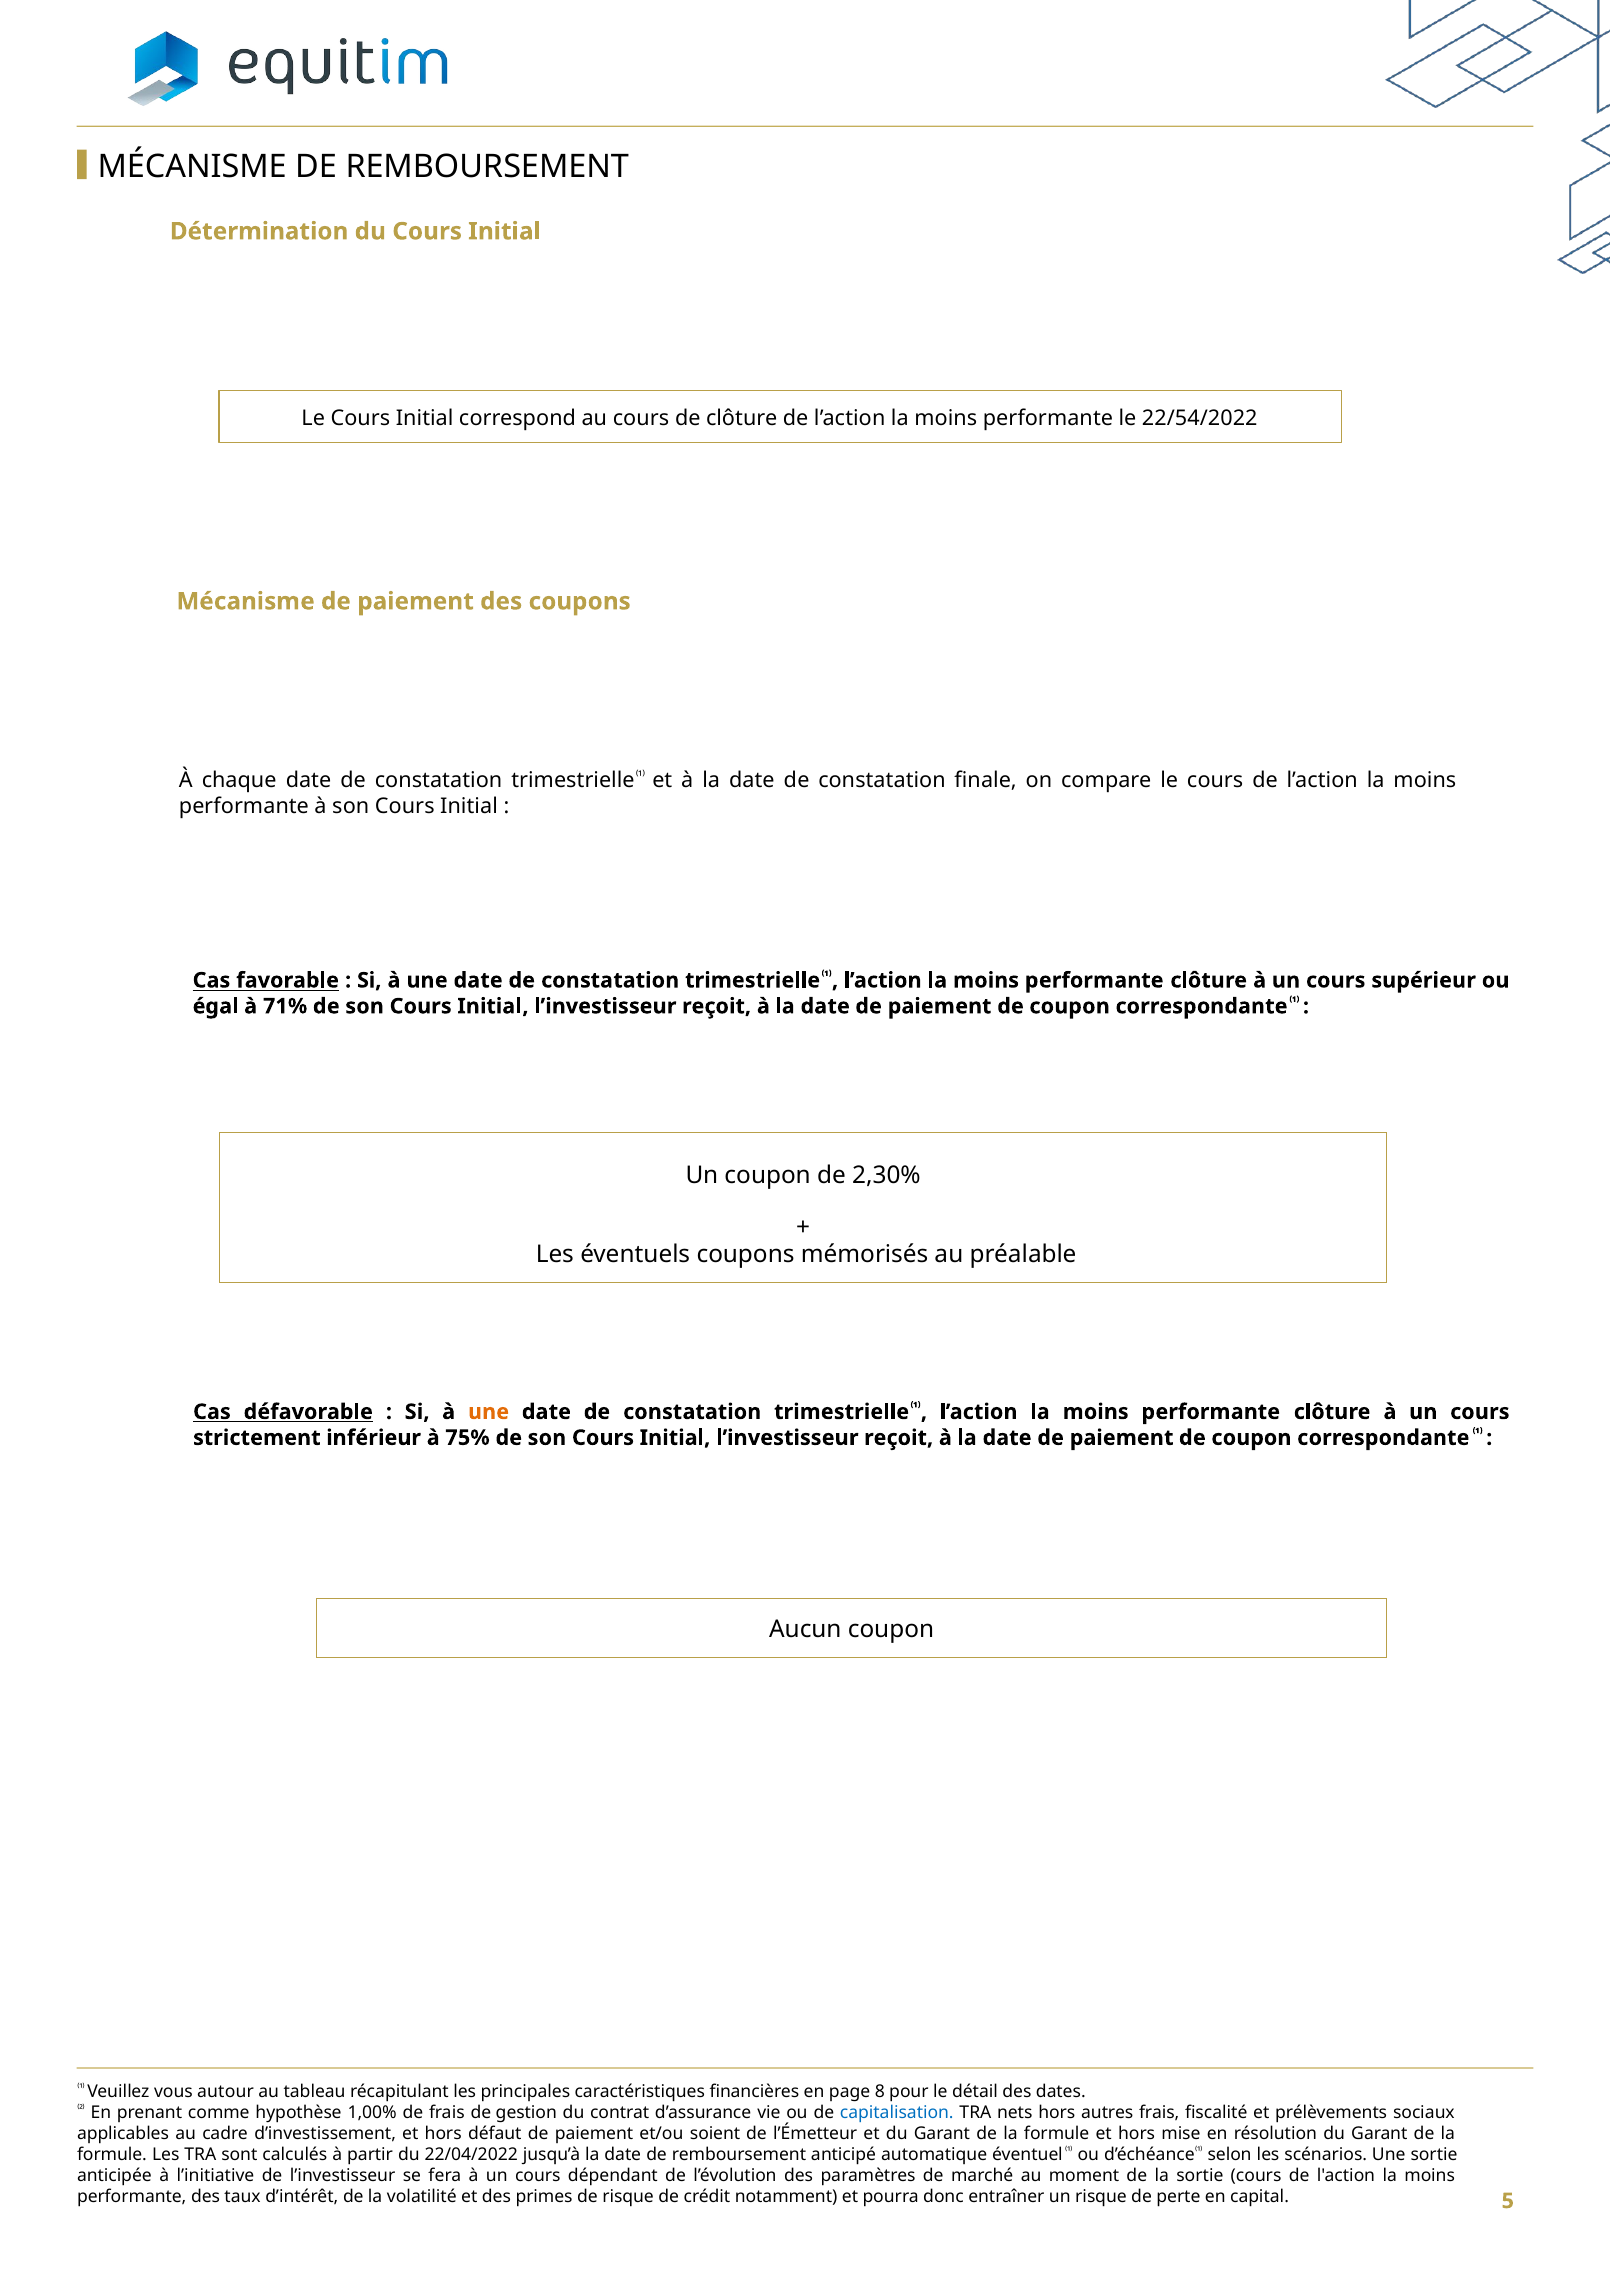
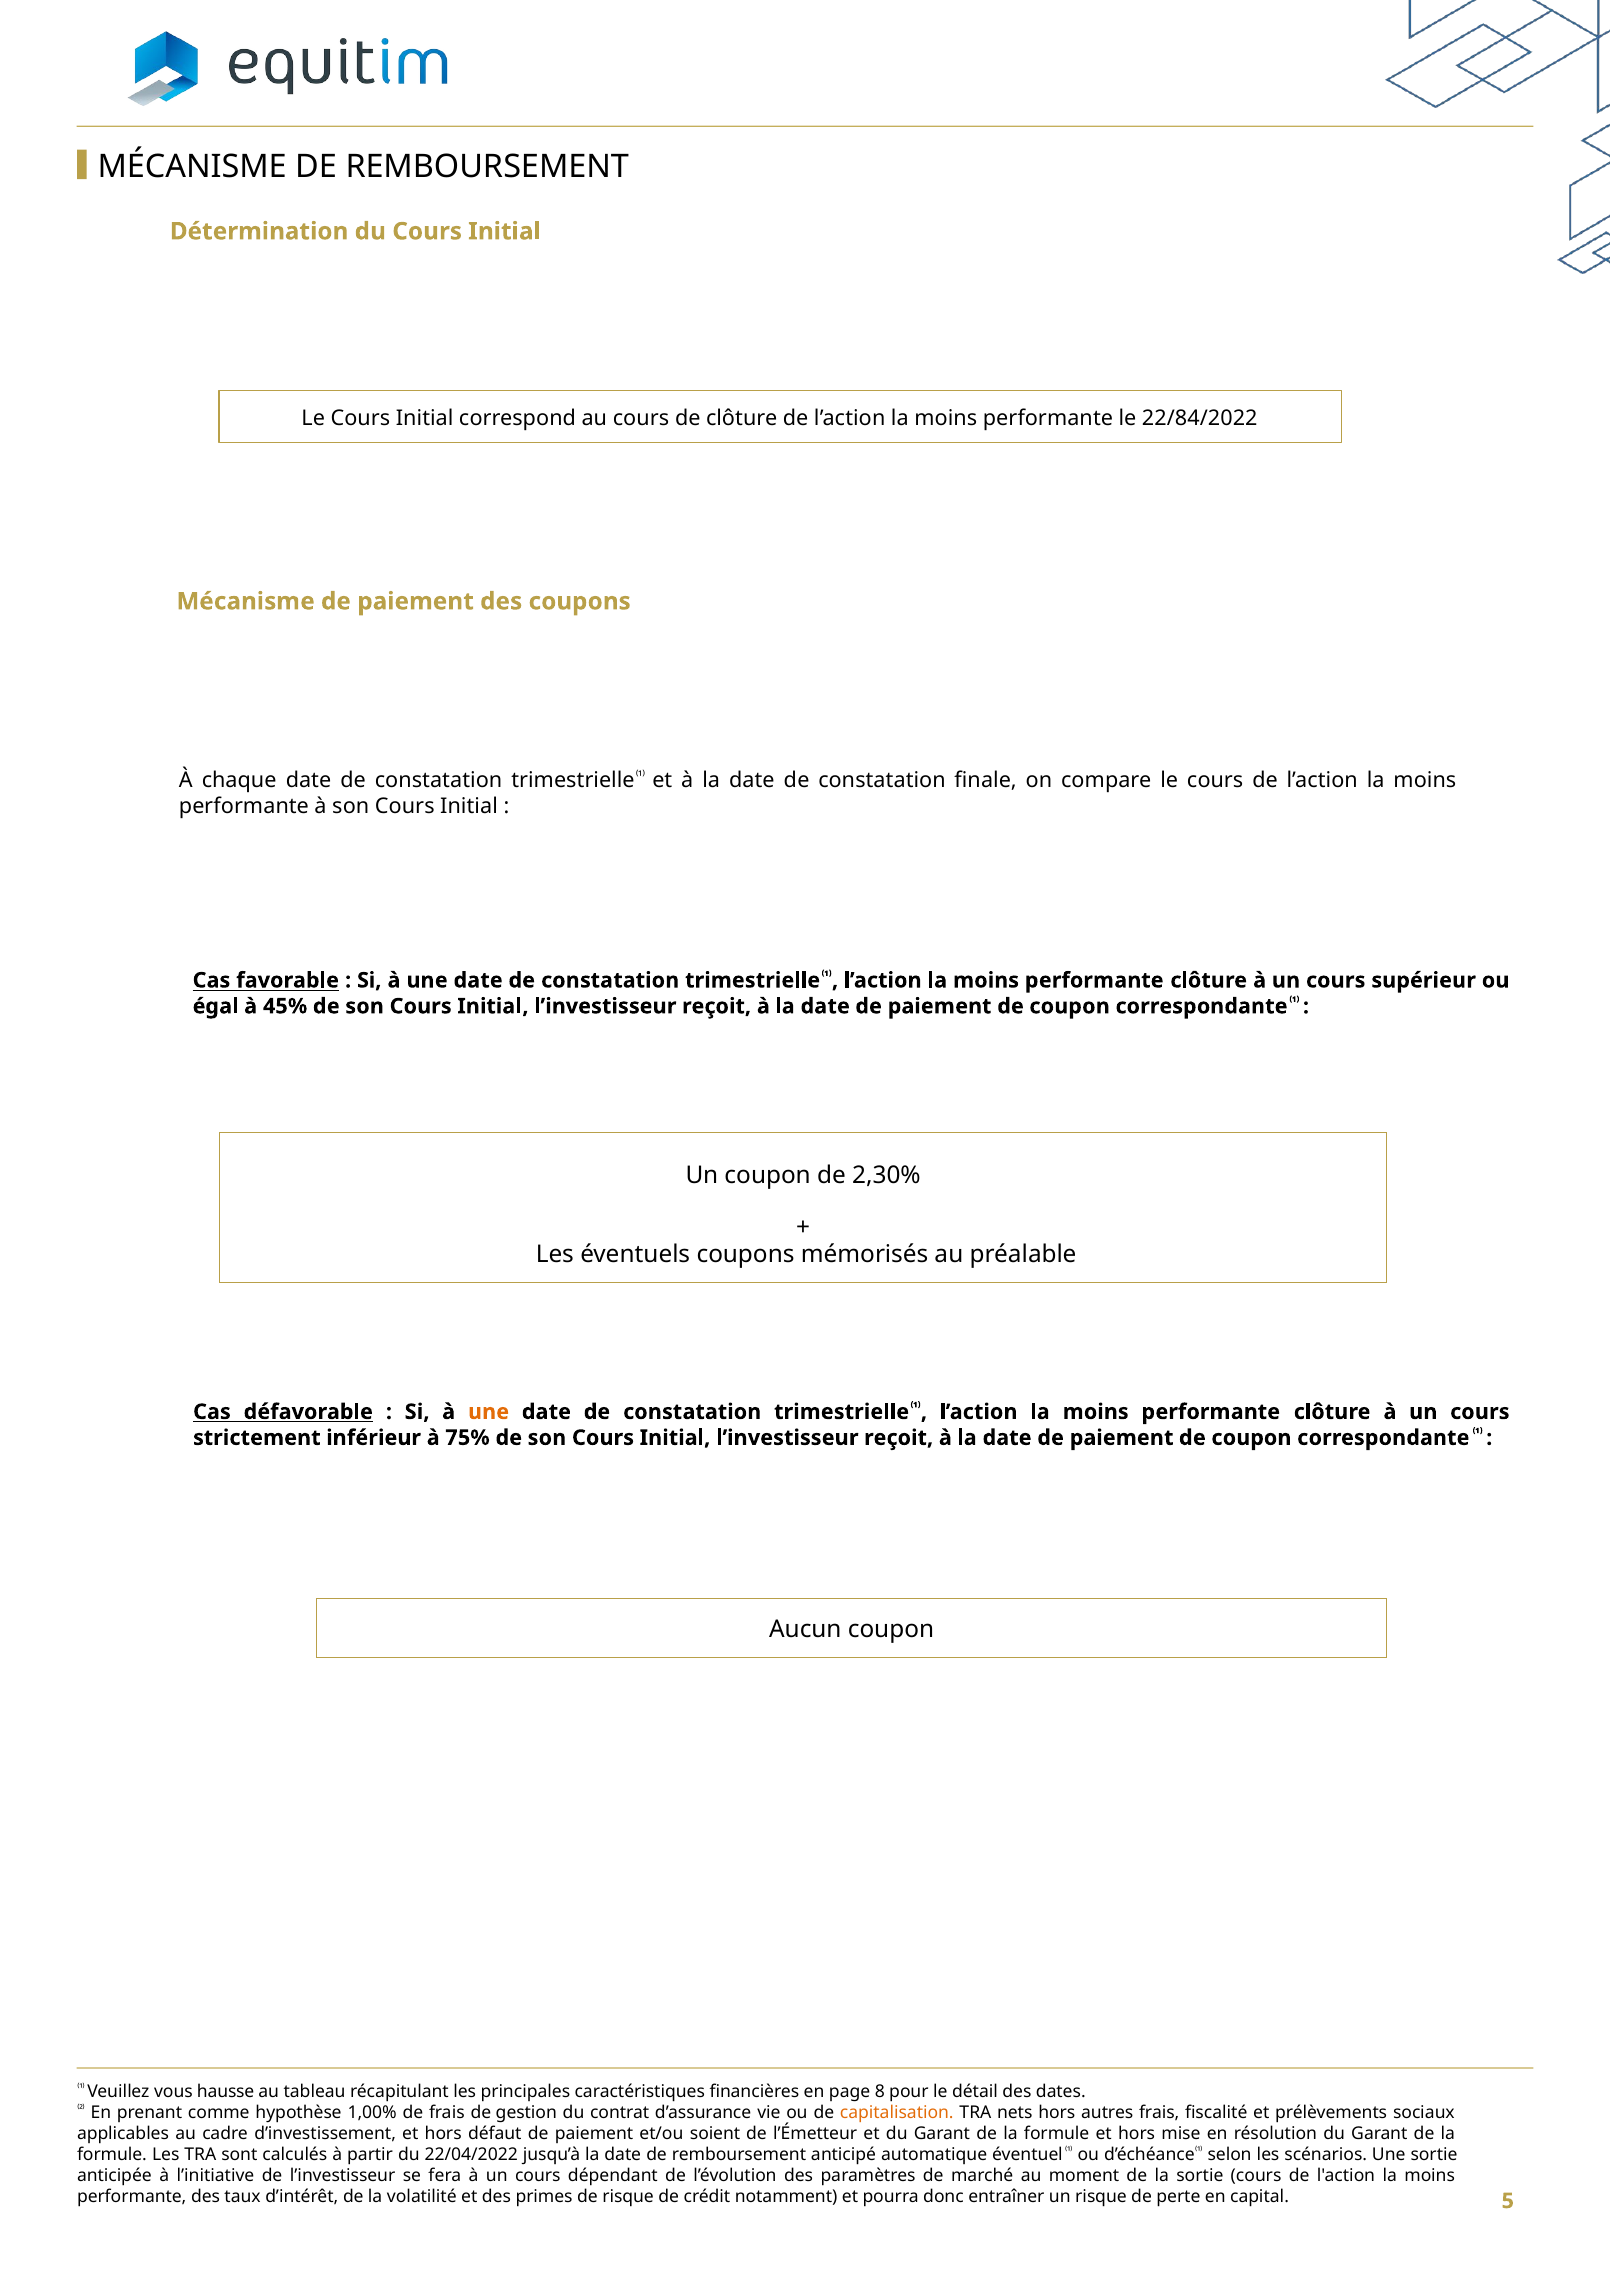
22/54/2022: 22/54/2022 -> 22/84/2022 (1200, 418)
71%: 71% -> 45% (285, 1006)
autour: autour -> hausse (226, 2092)
capitalisation colour: blue -> orange (897, 2113)
